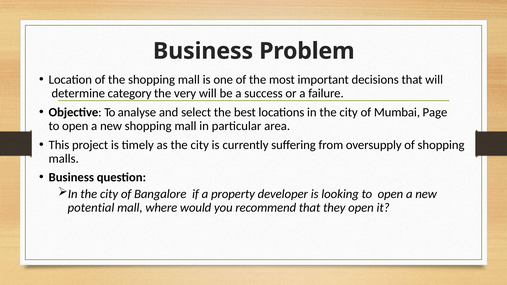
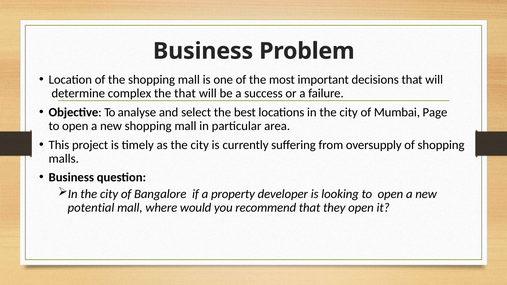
category: category -> complex (130, 93)
the very: very -> that (185, 93)
